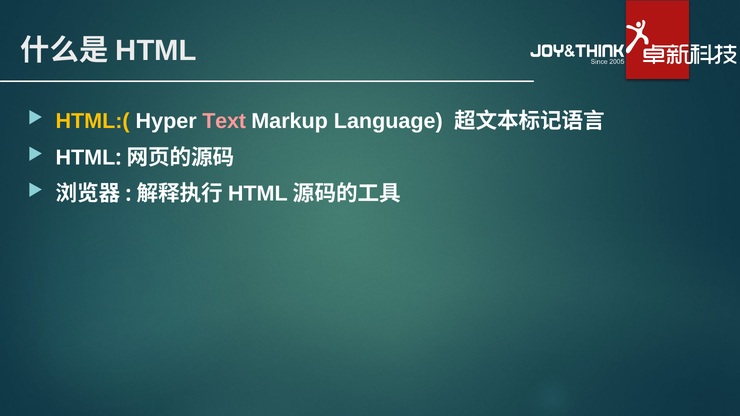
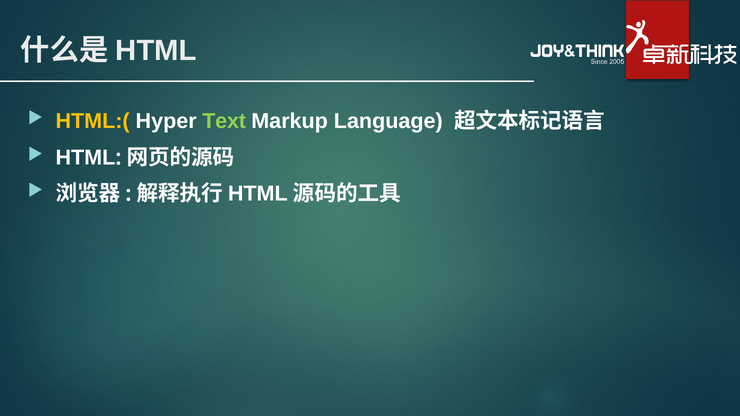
Text colour: pink -> light green (224, 121)
